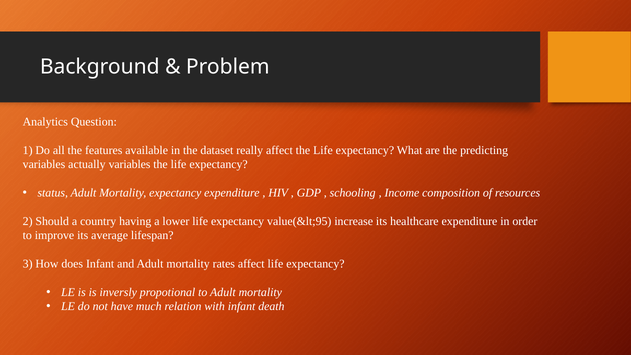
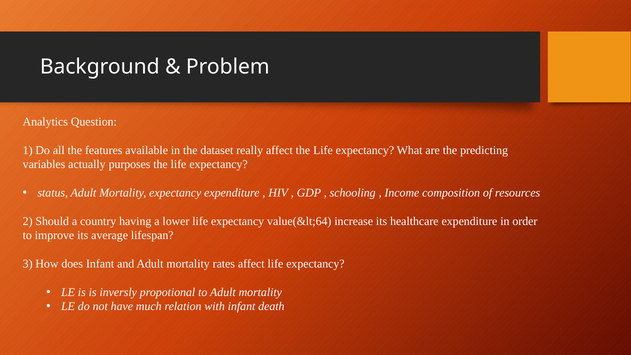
actually variables: variables -> purposes (130, 165)
value(&lt;95: value(&lt;95 -> value(&lt;64 (299, 221)
